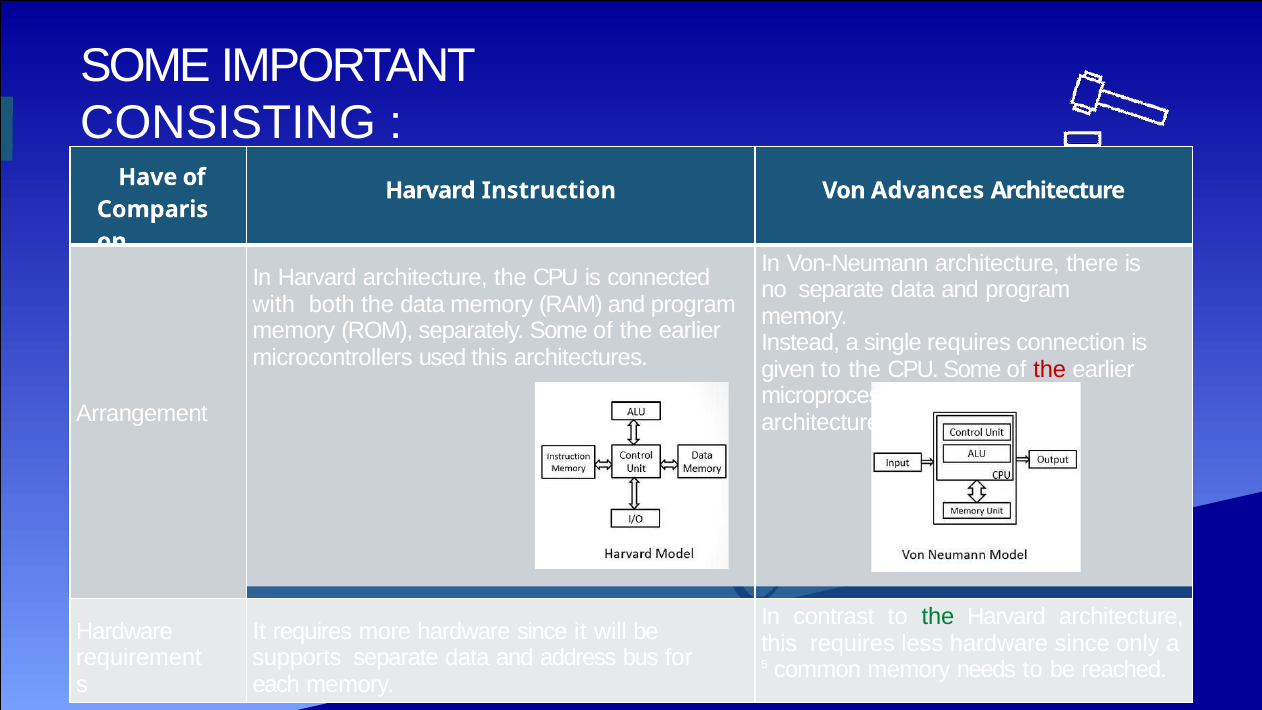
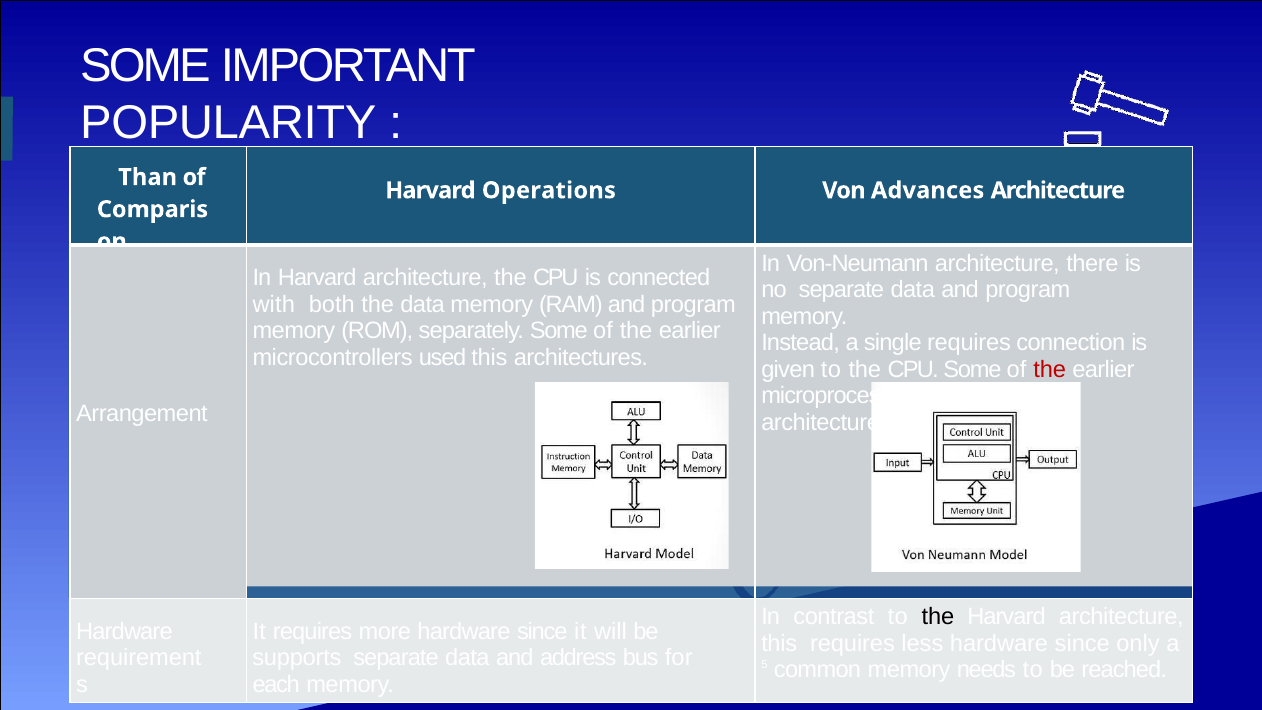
CONSISTING: CONSISTING -> POPULARITY (228, 123)
Have: Have -> Than (148, 177)
Instruction: Instruction -> Operations (549, 190)
the colour: green -> black (938, 617)
